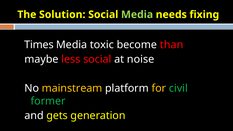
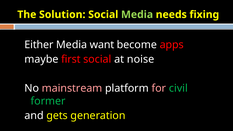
Times: Times -> Either (39, 45)
toxic: toxic -> want (102, 45)
than: than -> apps (172, 45)
less: less -> first (71, 59)
mainstream colour: yellow -> pink (72, 88)
for colour: yellow -> pink (159, 88)
